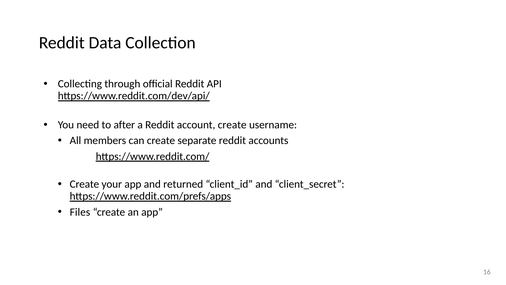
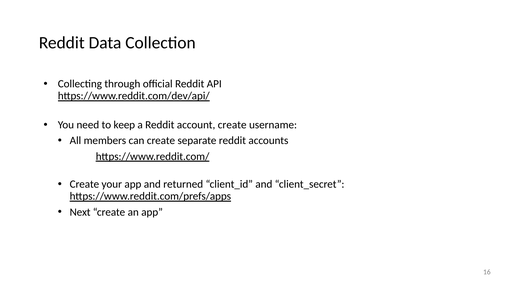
after: after -> keep (124, 125)
Files: Files -> Next (80, 212)
